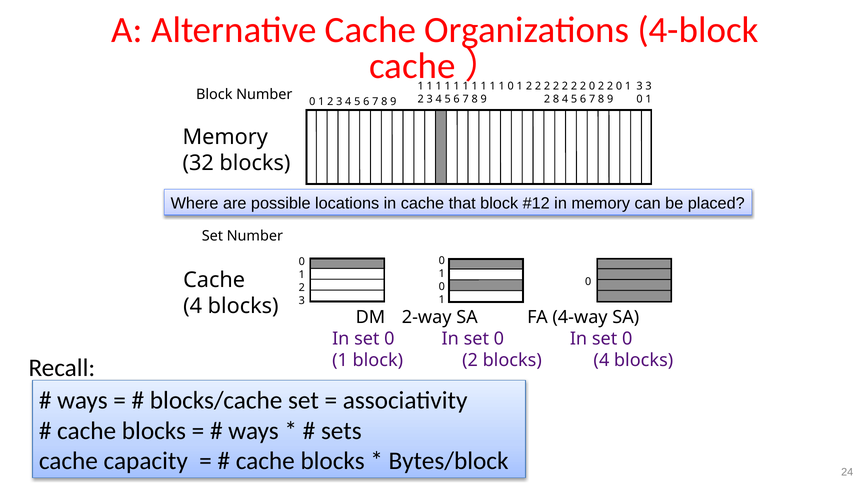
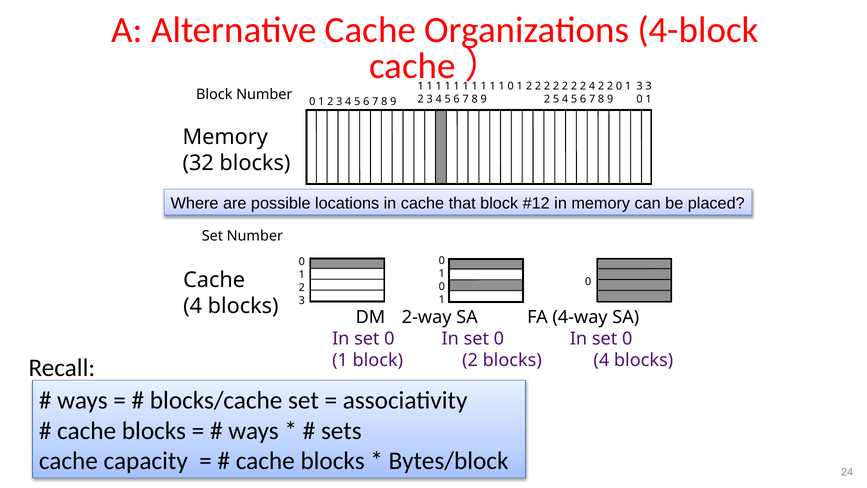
2 2 2 0: 0 -> 4 (592, 86)
2 8: 8 -> 5 (556, 99)
